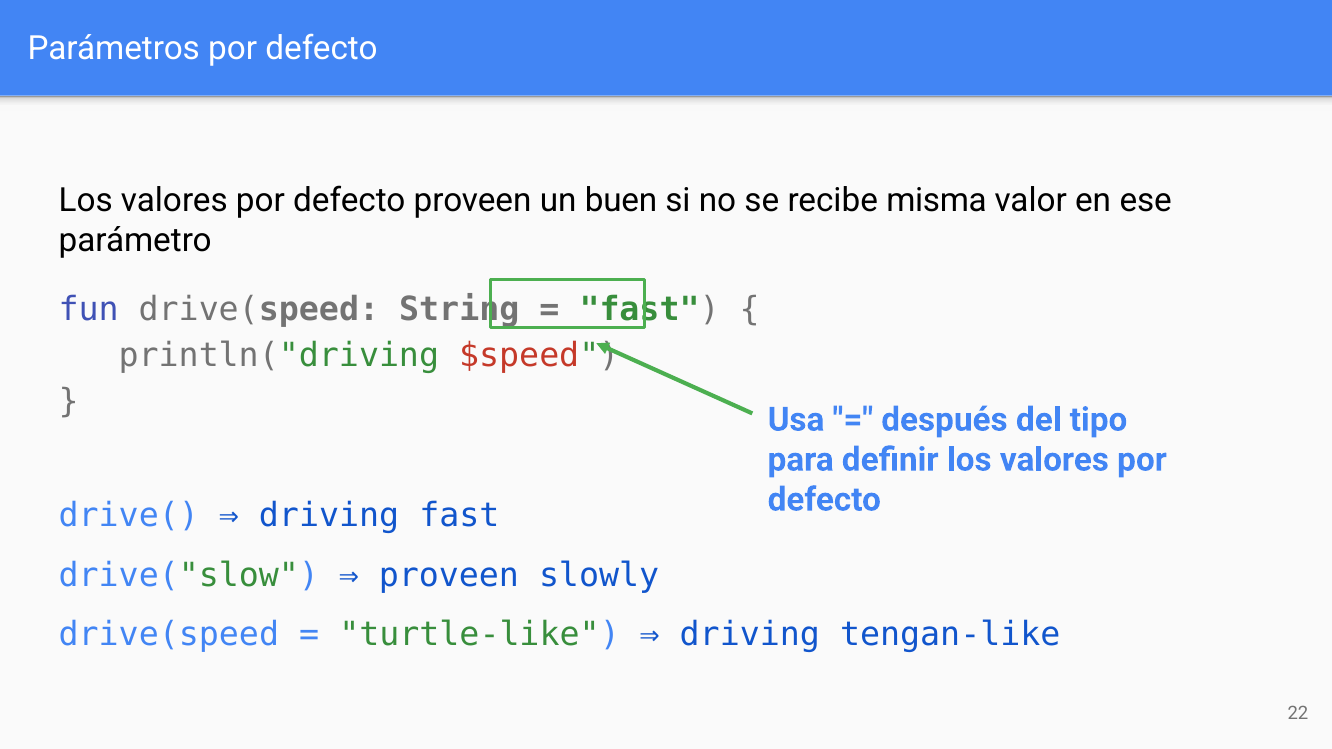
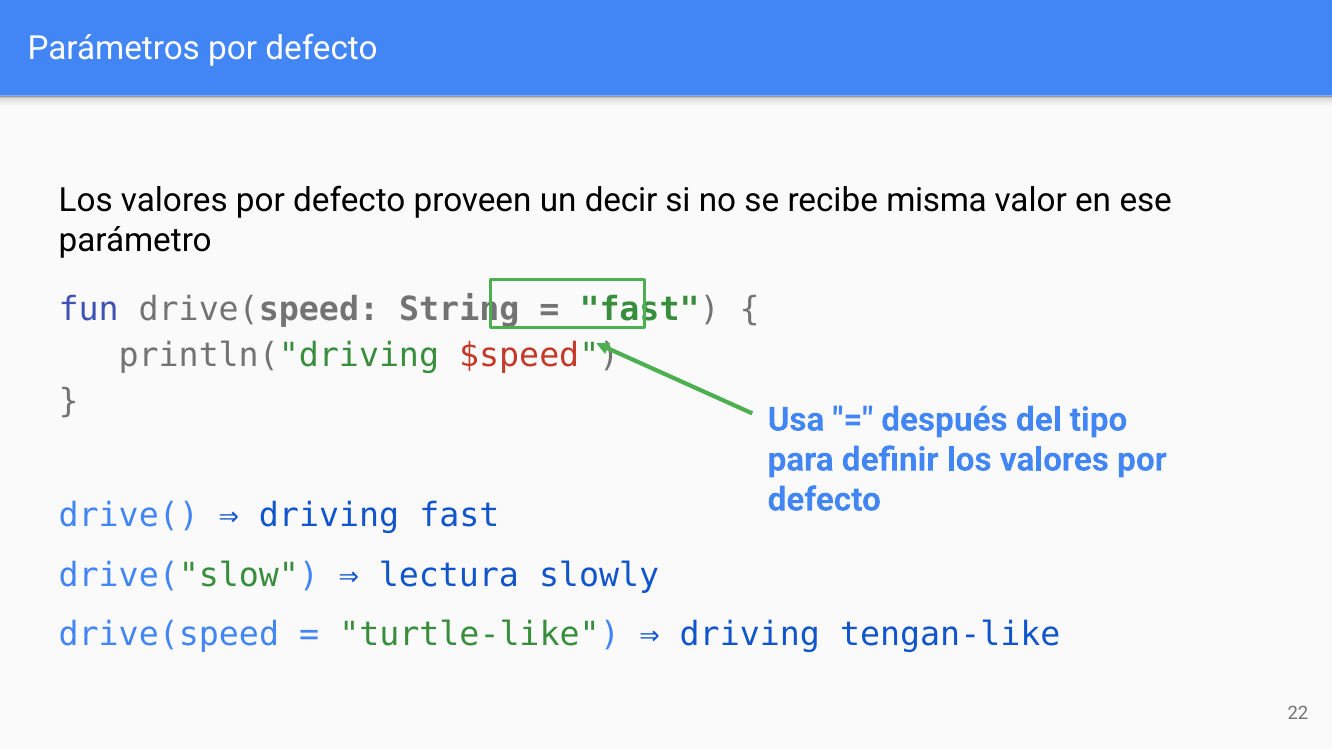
buen: buen -> decir (621, 201)
proveen: proveen -> lectura (449, 575)
